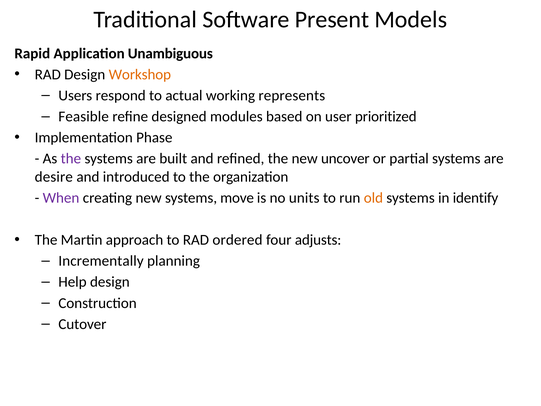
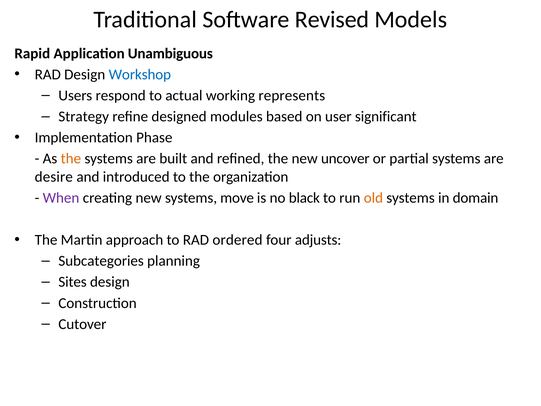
Present: Present -> Revised (332, 20)
Workshop colour: orange -> blue (140, 74)
Feasible: Feasible -> Strategy (84, 116)
prioritized: prioritized -> significant (386, 116)
the colour: purple -> orange (71, 159)
units: units -> black (304, 198)
identify: identify -> domain (476, 198)
Incrementally: Incrementally -> Subcategories (101, 261)
Help: Help -> Sites (73, 282)
